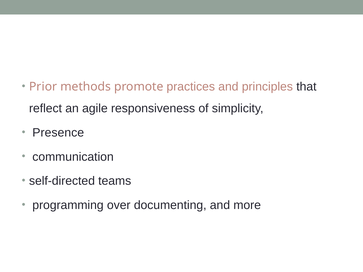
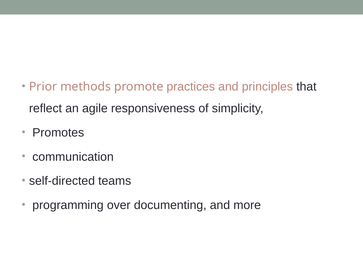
Presence: Presence -> Promotes (58, 133)
